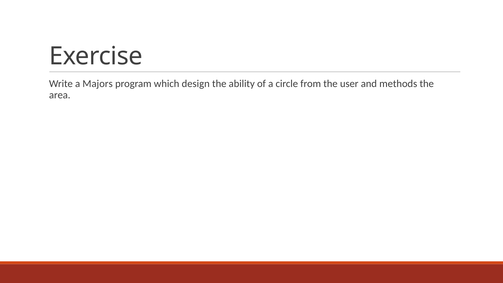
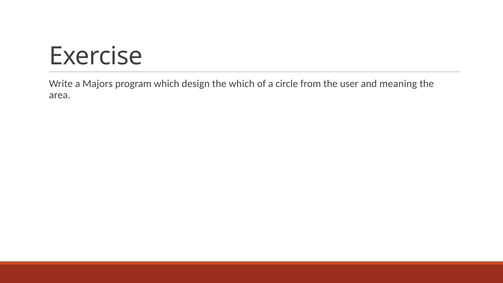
the ability: ability -> which (242, 84)
methods: methods -> meaning (398, 84)
